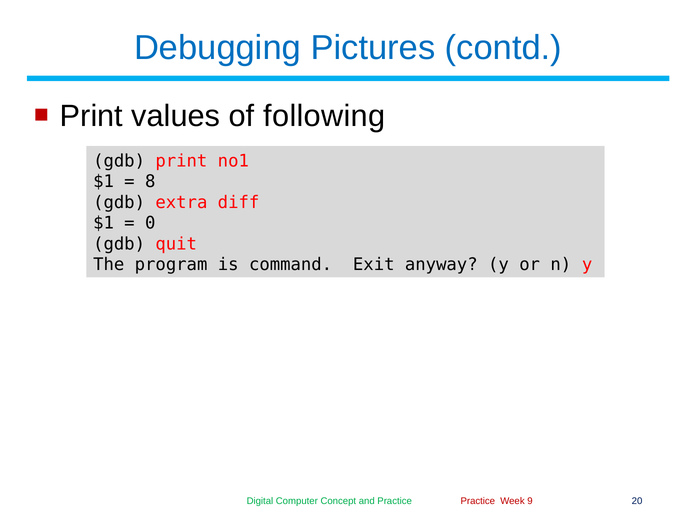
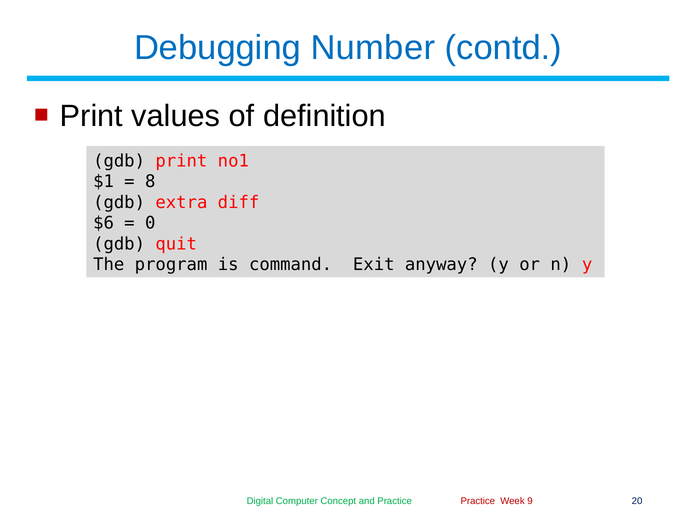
Pictures: Pictures -> Number (373, 48)
following: following -> definition (324, 116)
$1: $1 -> $6 (104, 223)
